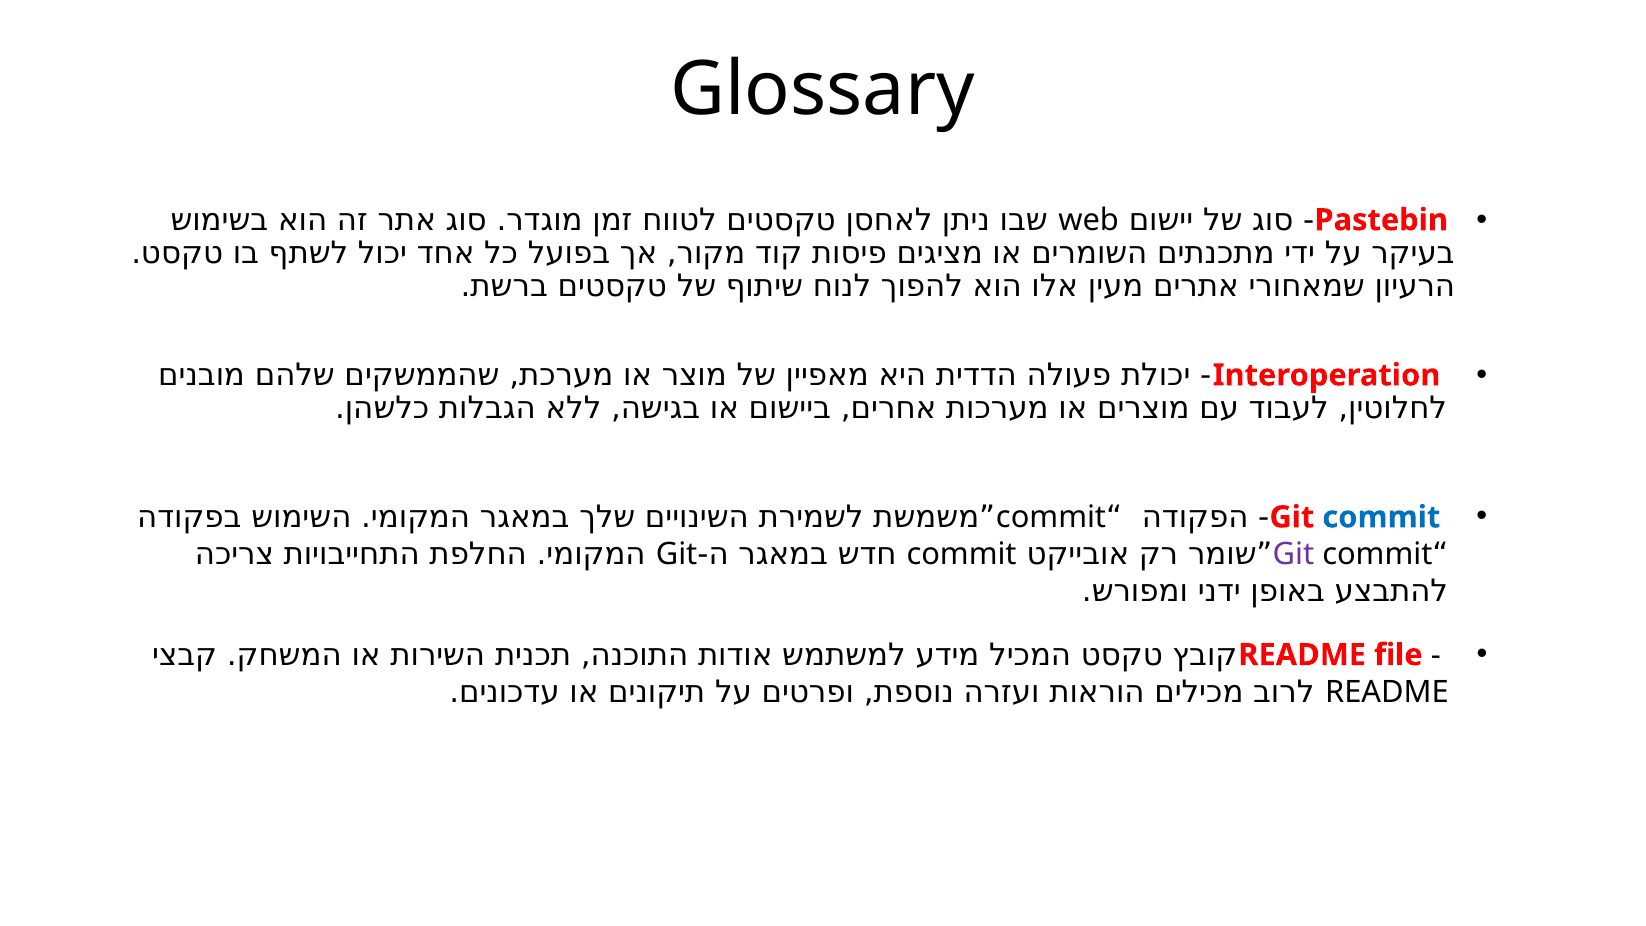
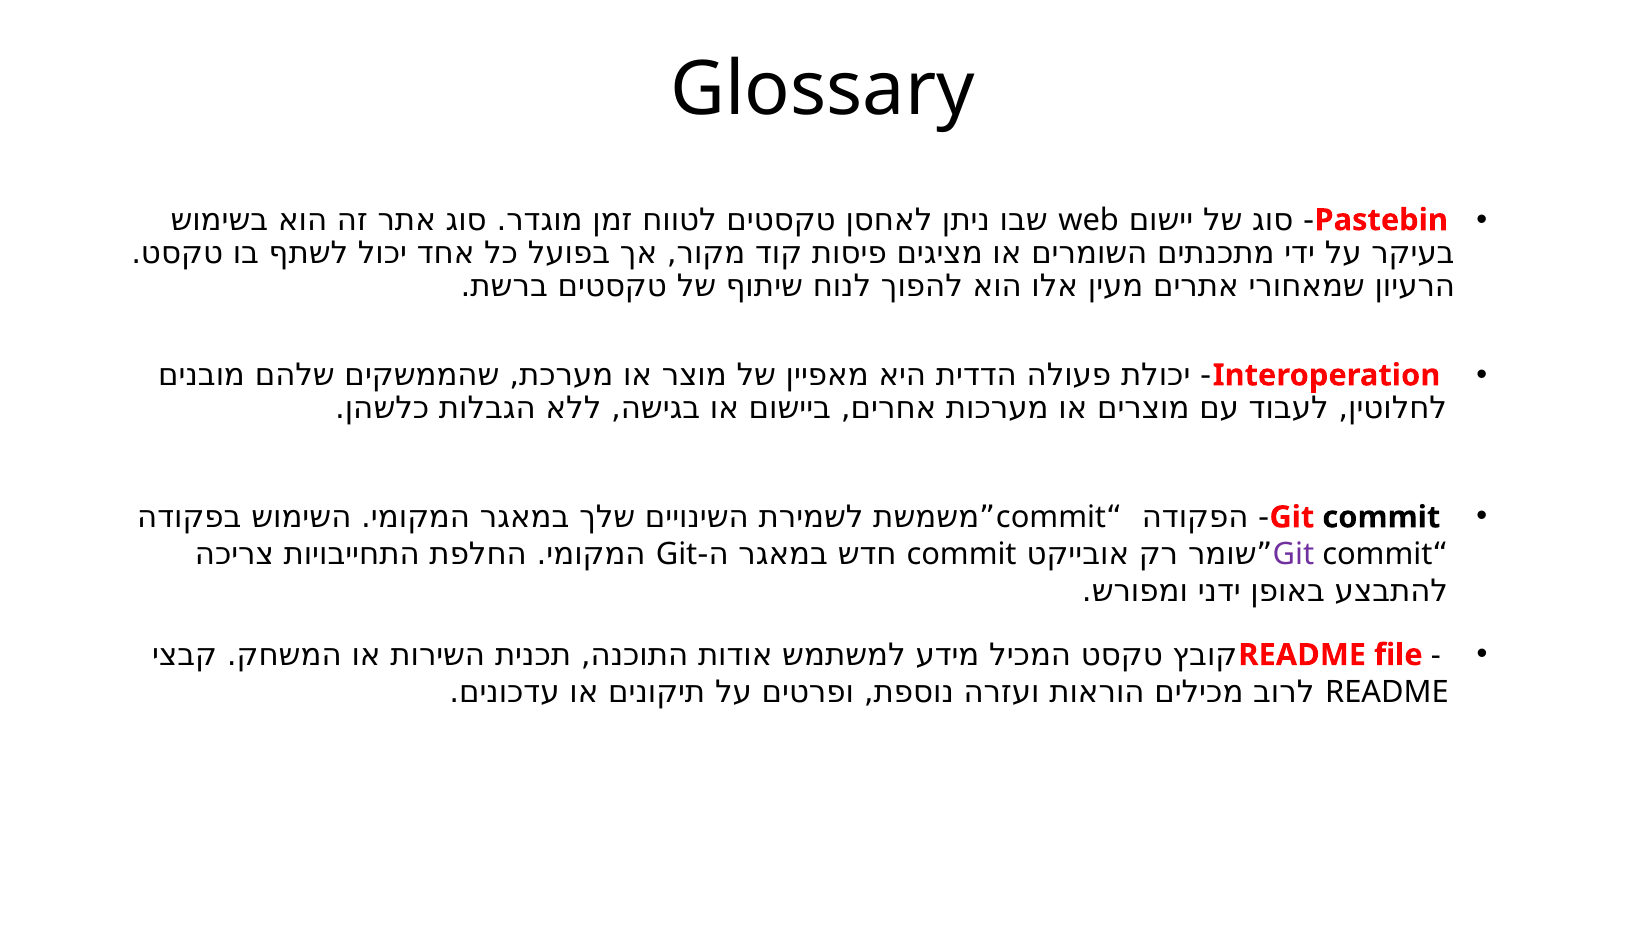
commit colour: blue -> black (1381, 517)
